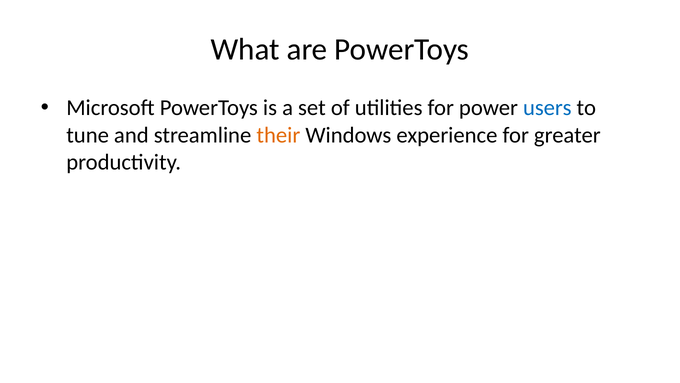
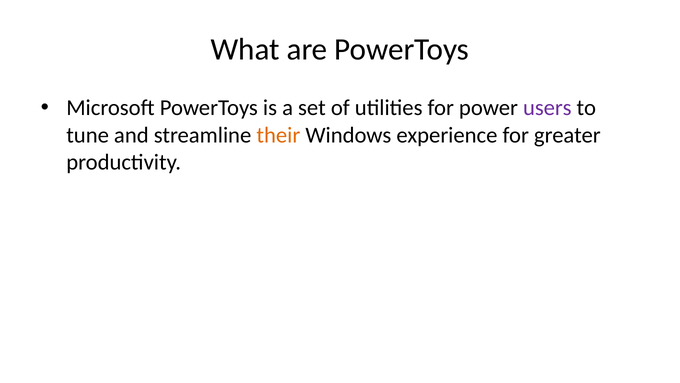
users colour: blue -> purple (547, 108)
